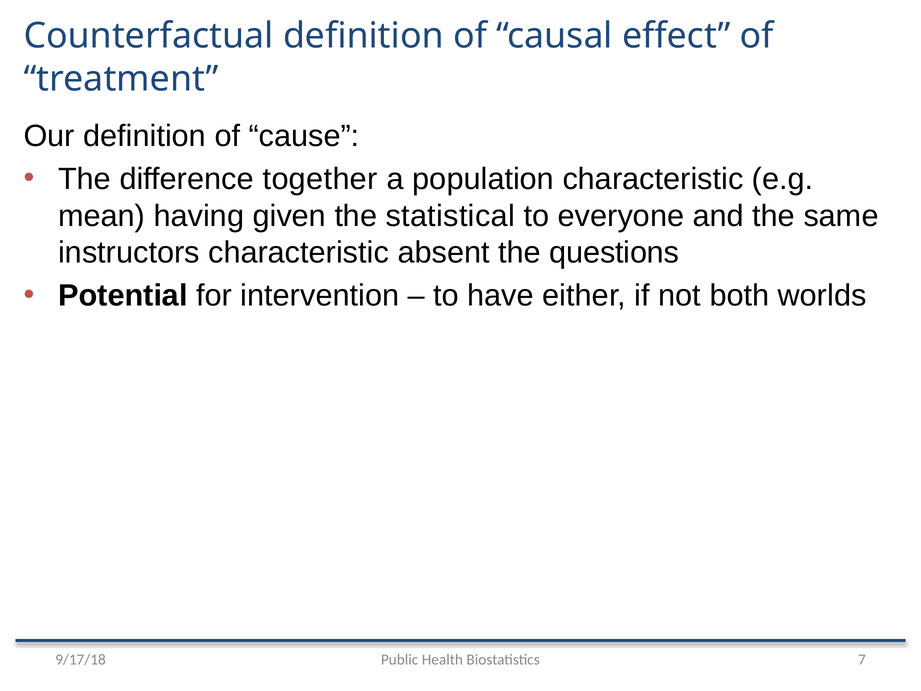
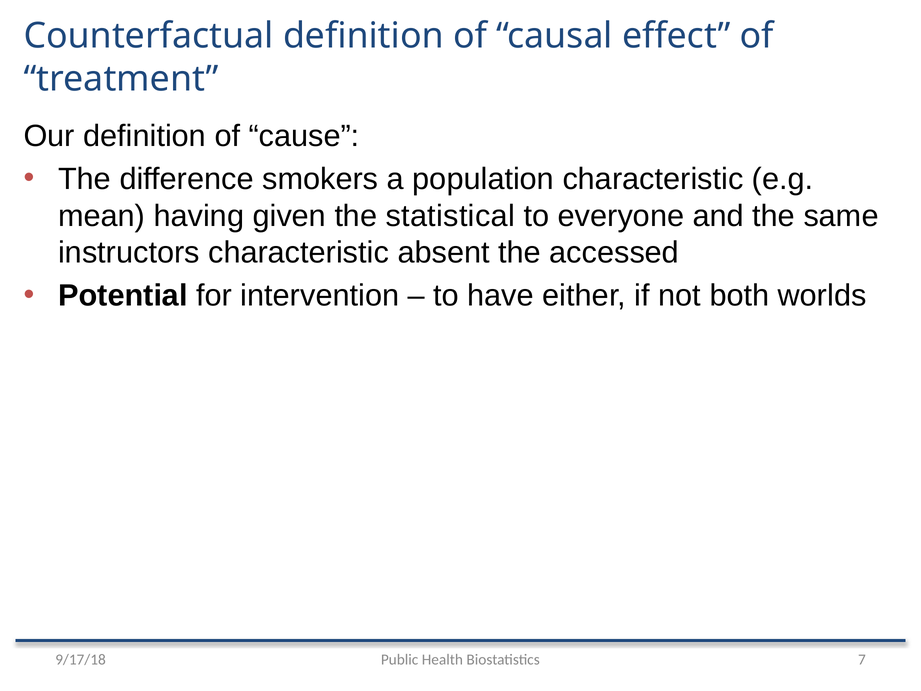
together: together -> smokers (320, 179)
questions: questions -> accessed (614, 253)
